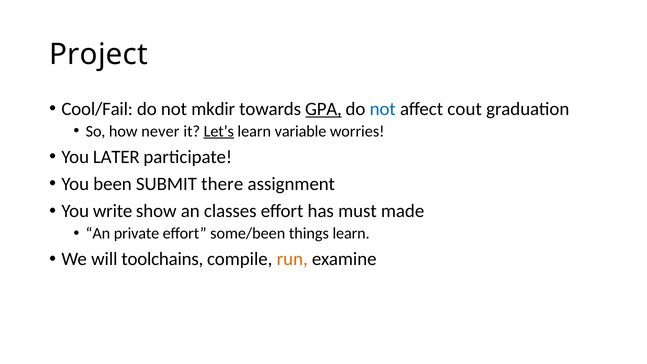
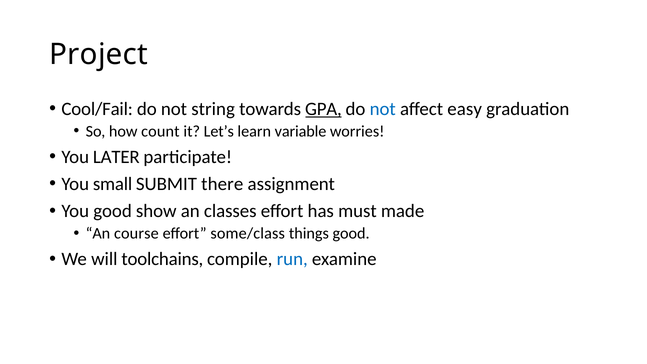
mkdir: mkdir -> string (213, 109)
cout: cout -> easy (465, 109)
never: never -> count (160, 131)
Let’s underline: present -> none (219, 131)
been: been -> small (113, 184)
You write: write -> good (113, 211)
private: private -> course (136, 233)
some/been: some/been -> some/class (248, 233)
things learn: learn -> good (351, 233)
run colour: orange -> blue (292, 259)
